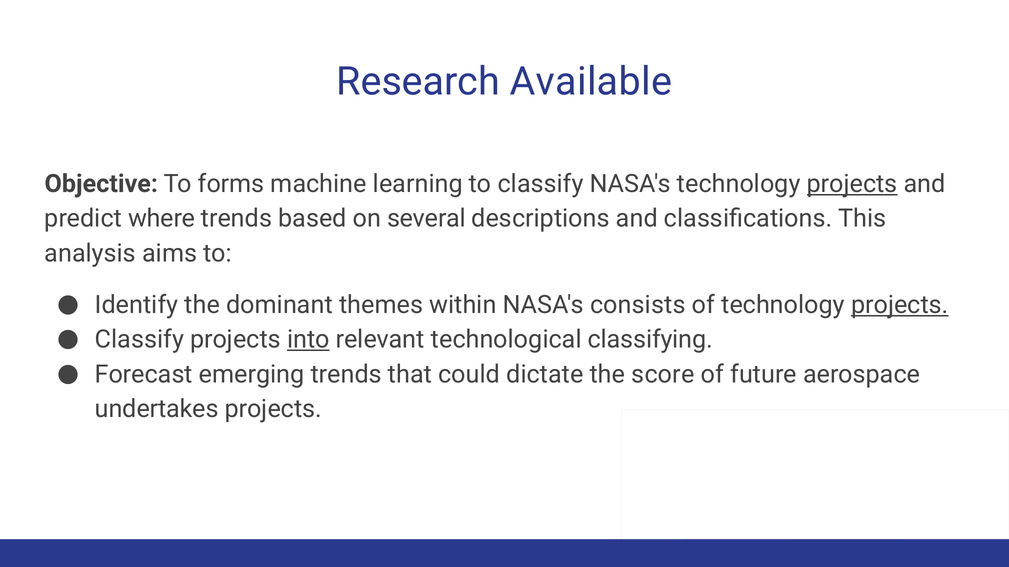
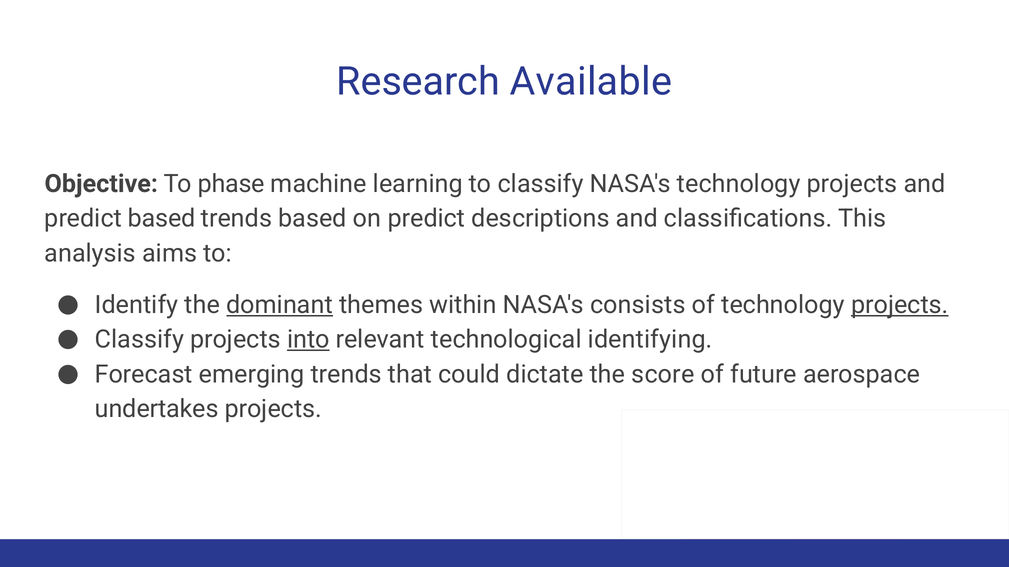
forms: forms -> phase (231, 184)
projects underline: present -> none (852, 184)
predict where: where -> based (162, 219)
on several: several -> predict (426, 219)
dominant underline: none -> present (280, 305)
classifying: classifying -> identifying (650, 340)
